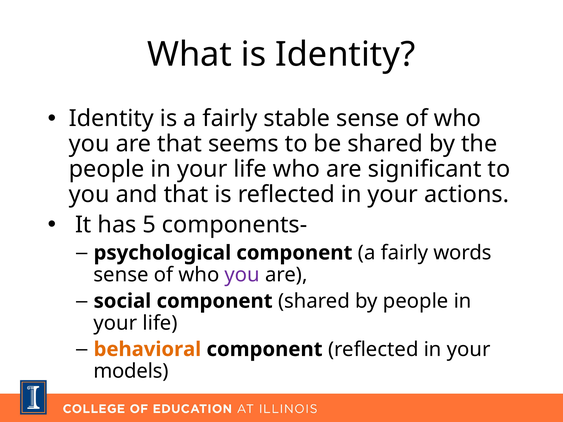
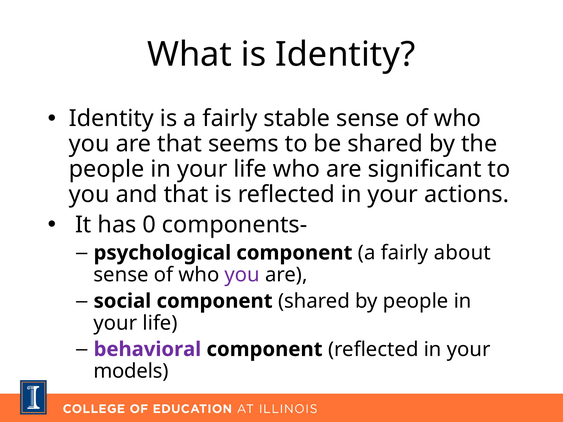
5: 5 -> 0 (149, 225)
words: words -> about (462, 253)
behavioral colour: orange -> purple (147, 350)
